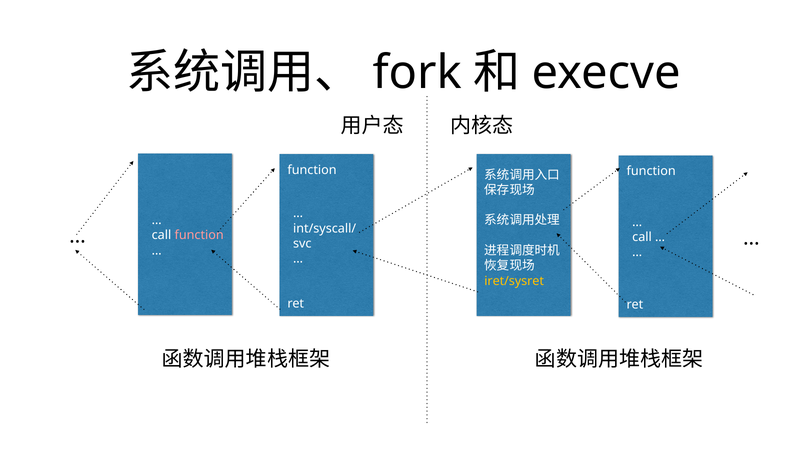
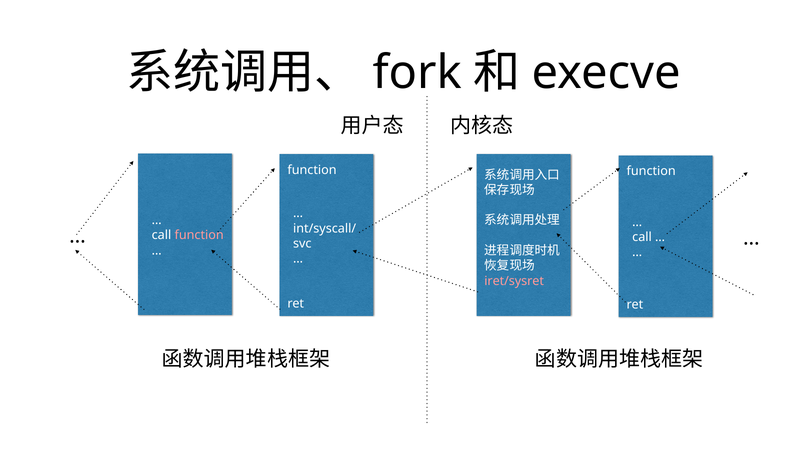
iret/sysret colour: yellow -> pink (514, 281)
